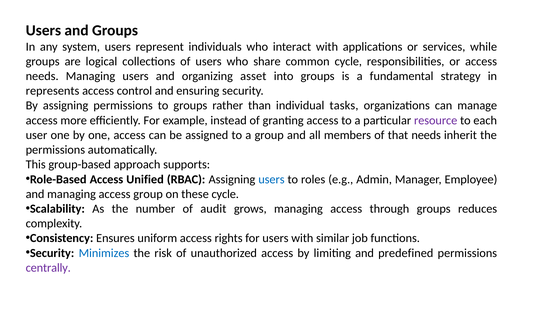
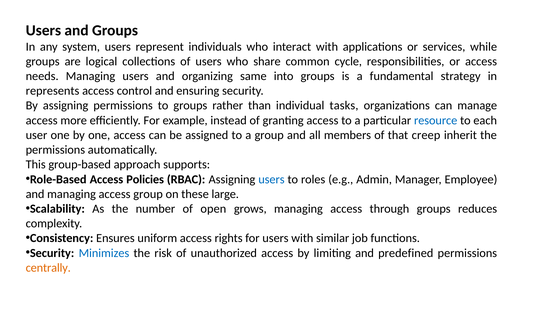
asset: asset -> same (253, 76)
resource colour: purple -> blue (436, 120)
that needs: needs -> creep (426, 135)
Unified: Unified -> Policies (145, 179)
these cycle: cycle -> large (225, 194)
audit: audit -> open (213, 209)
centrally colour: purple -> orange (48, 268)
